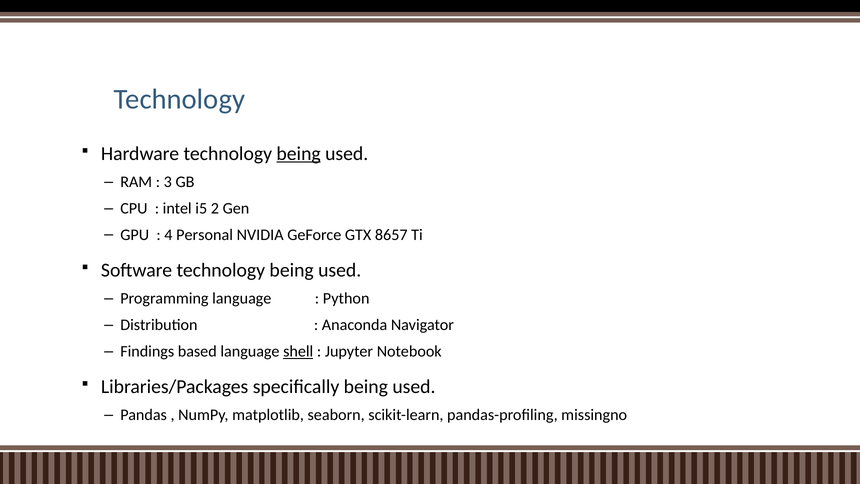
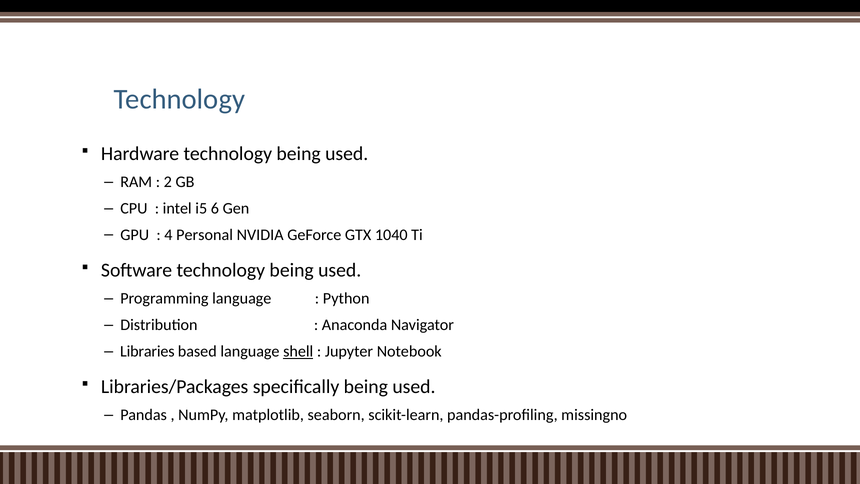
being underline: present -> none (299, 154)
3: 3 -> 2 (168, 182)
2: 2 -> 6 (215, 208)
8657: 8657 -> 1040 (391, 235)
Findings: Findings -> Libraries (147, 351)
